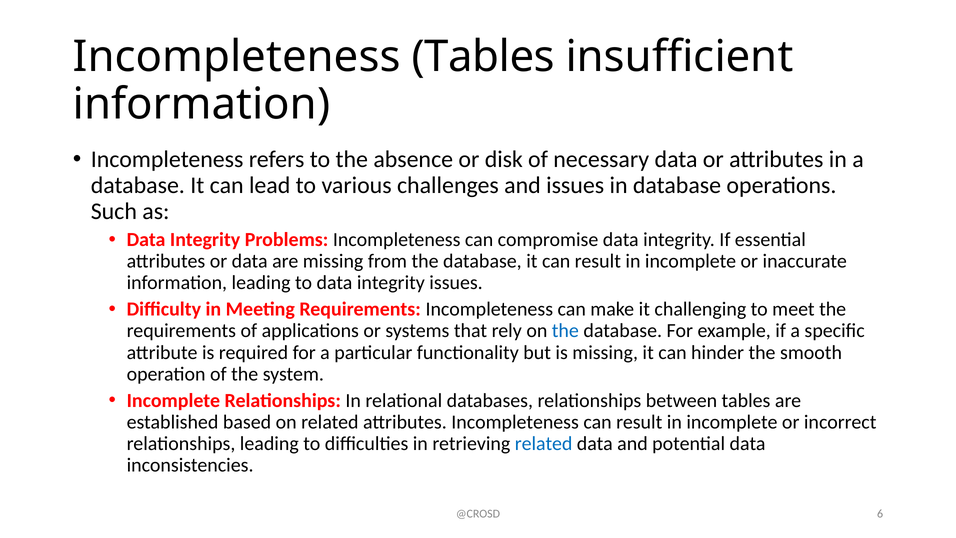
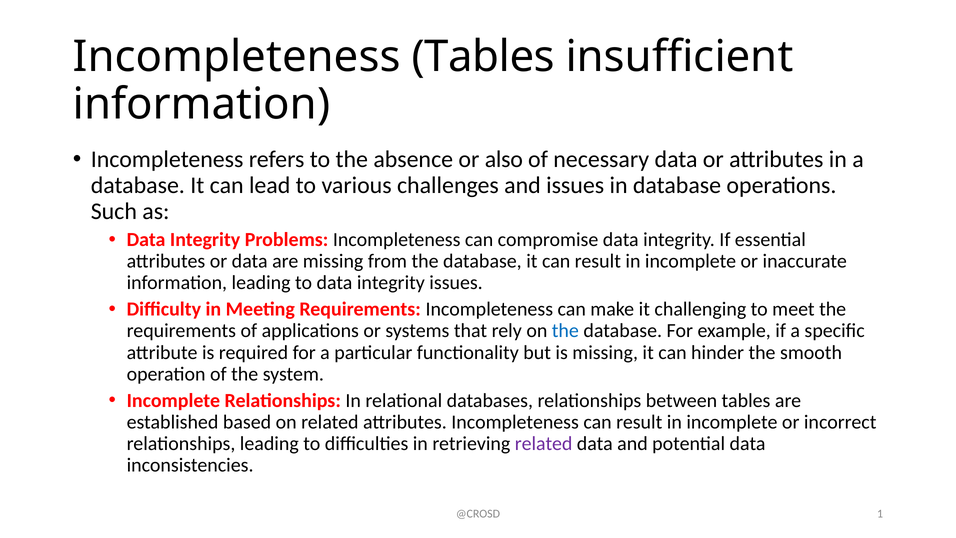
disk: disk -> also (504, 160)
related colour: blue -> purple (544, 443)
6: 6 -> 1 (880, 513)
